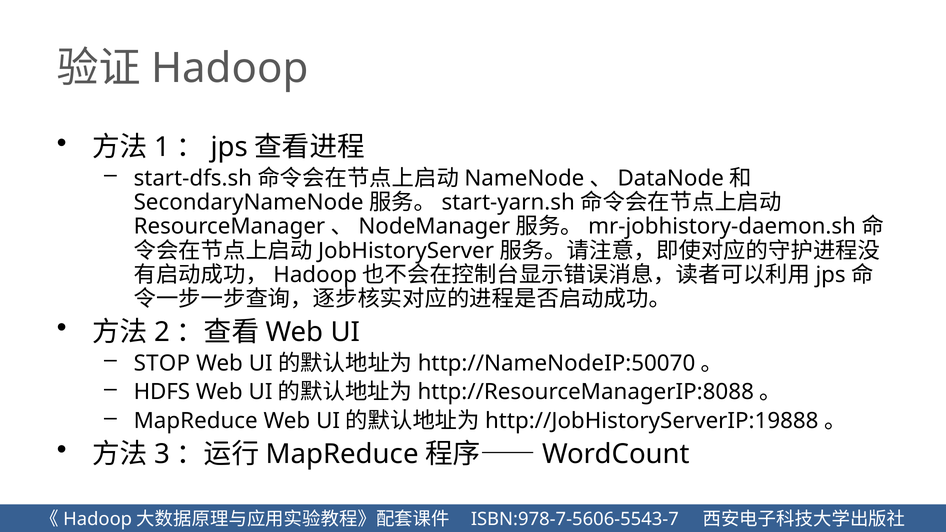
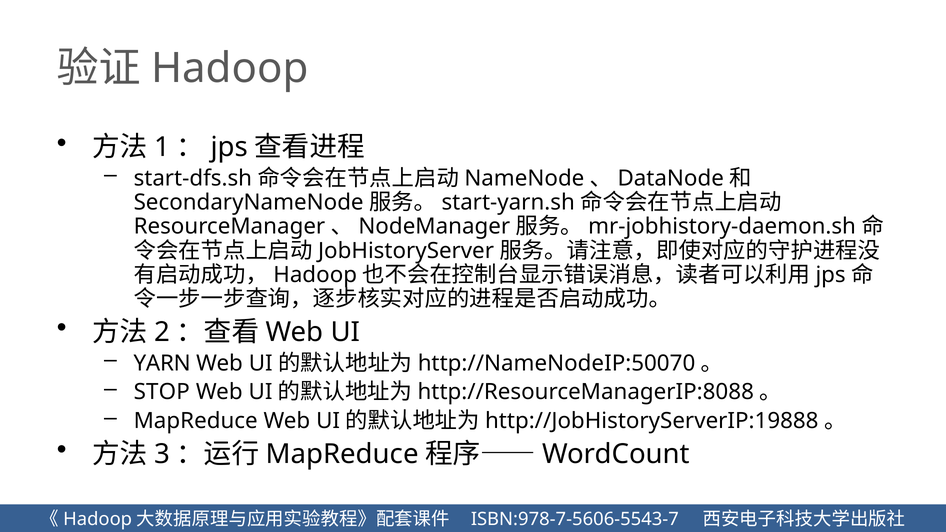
STOP: STOP -> YARN (162, 363)
HDFS: HDFS -> STOP (162, 392)
